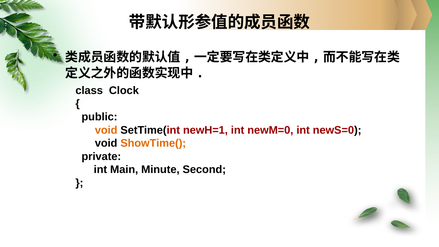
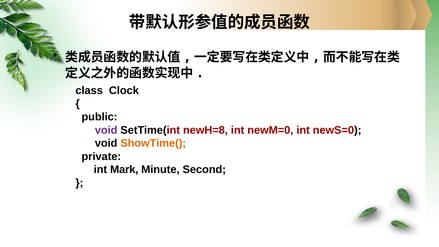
void colour: orange -> purple (106, 130)
newH=1: newH=1 -> newH=8 (205, 130)
Main: Main -> Mark (124, 170)
